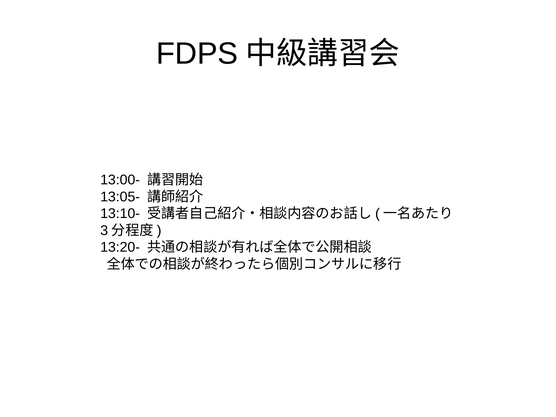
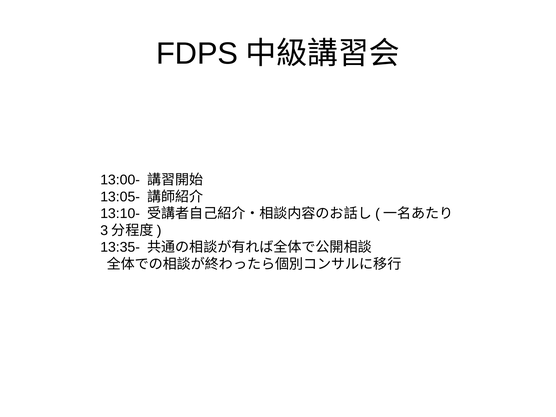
13:20-: 13:20- -> 13:35- (120, 247)
